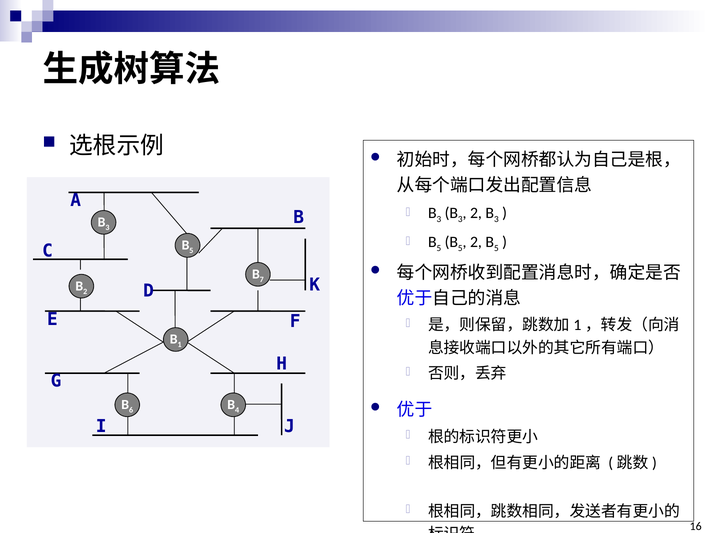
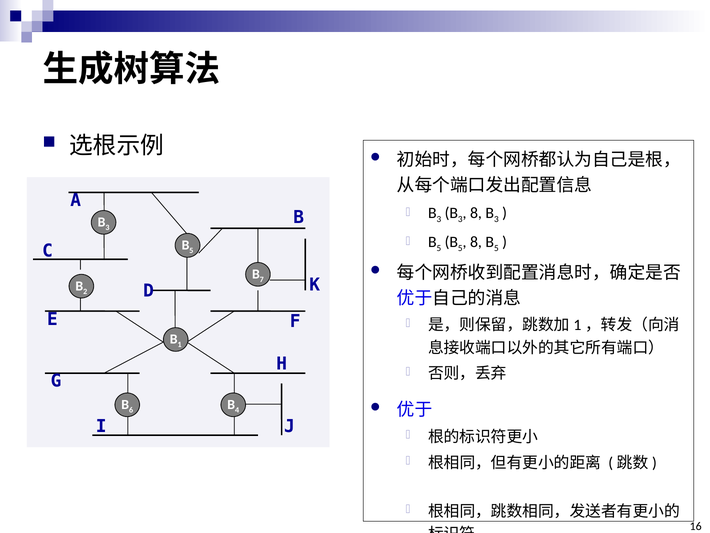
2: 2 -> 8 (476, 213)
2: 2 -> 8 (476, 242)
